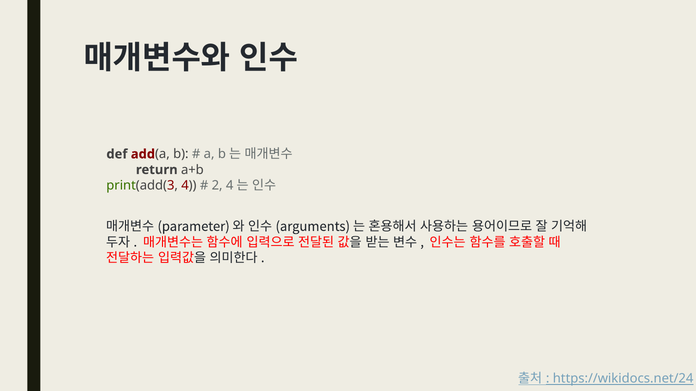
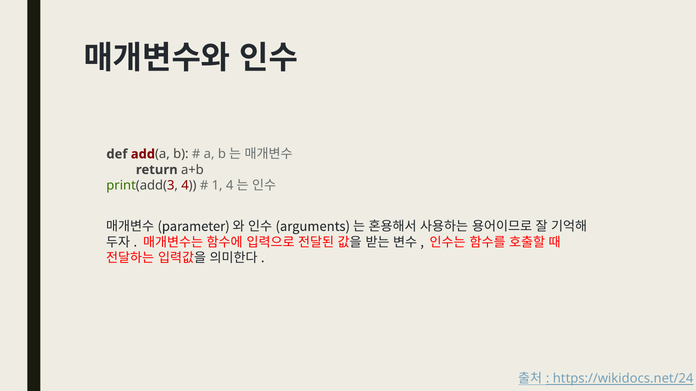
2: 2 -> 1 (217, 186)
